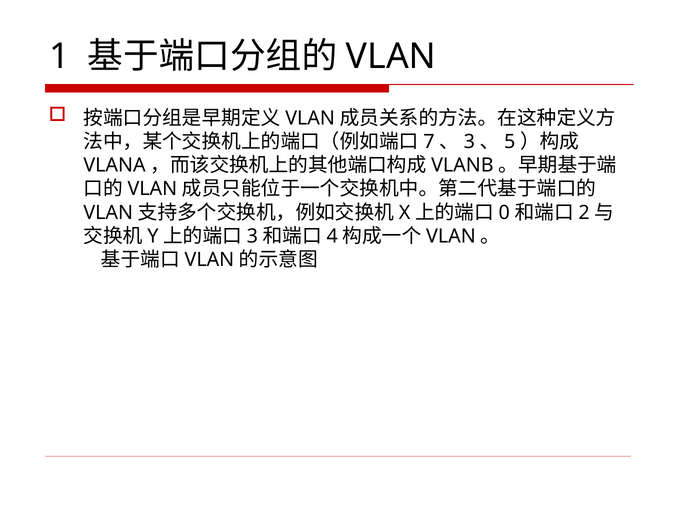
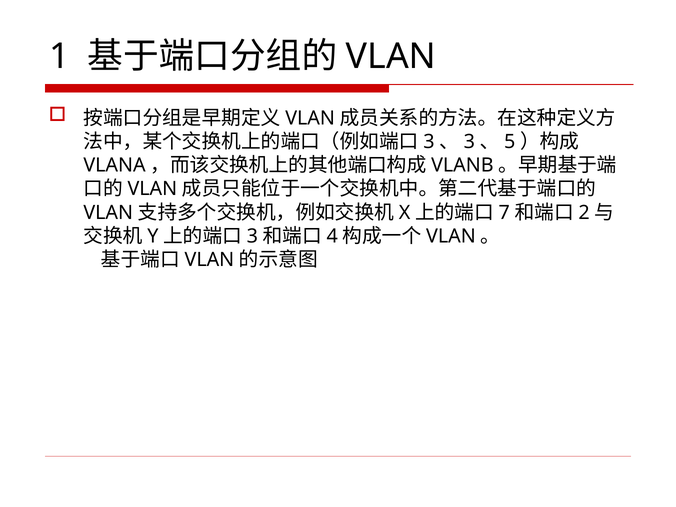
7: 7 -> 3 (429, 142)
0: 0 -> 7 (504, 213)
